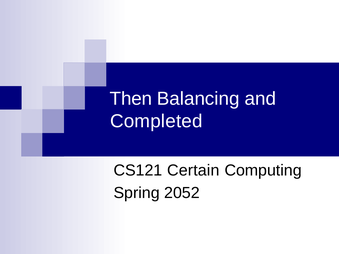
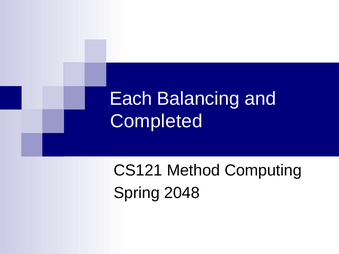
Then: Then -> Each (131, 99)
Certain: Certain -> Method (193, 171)
2052: 2052 -> 2048 (182, 193)
